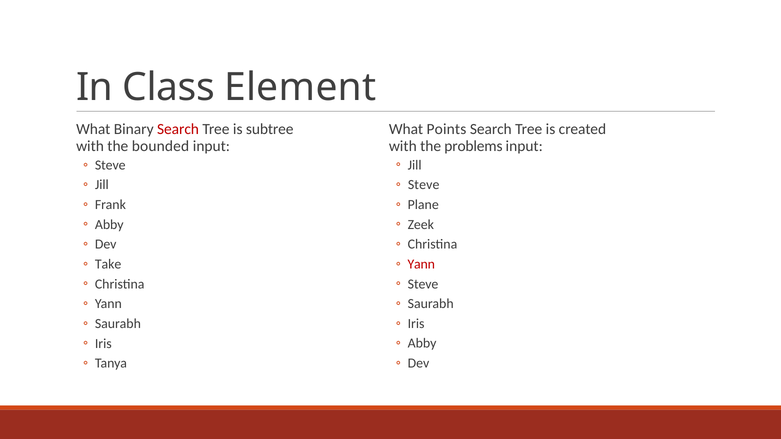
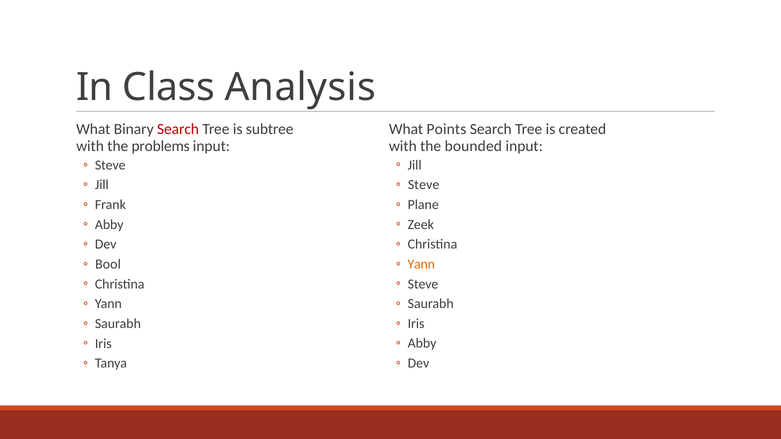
Element: Element -> Analysis (300, 87)
problems: problems -> bounded (473, 146)
bounded: bounded -> problems (161, 146)
Yann colour: red -> orange (421, 264)
Take: Take -> Bool (108, 264)
